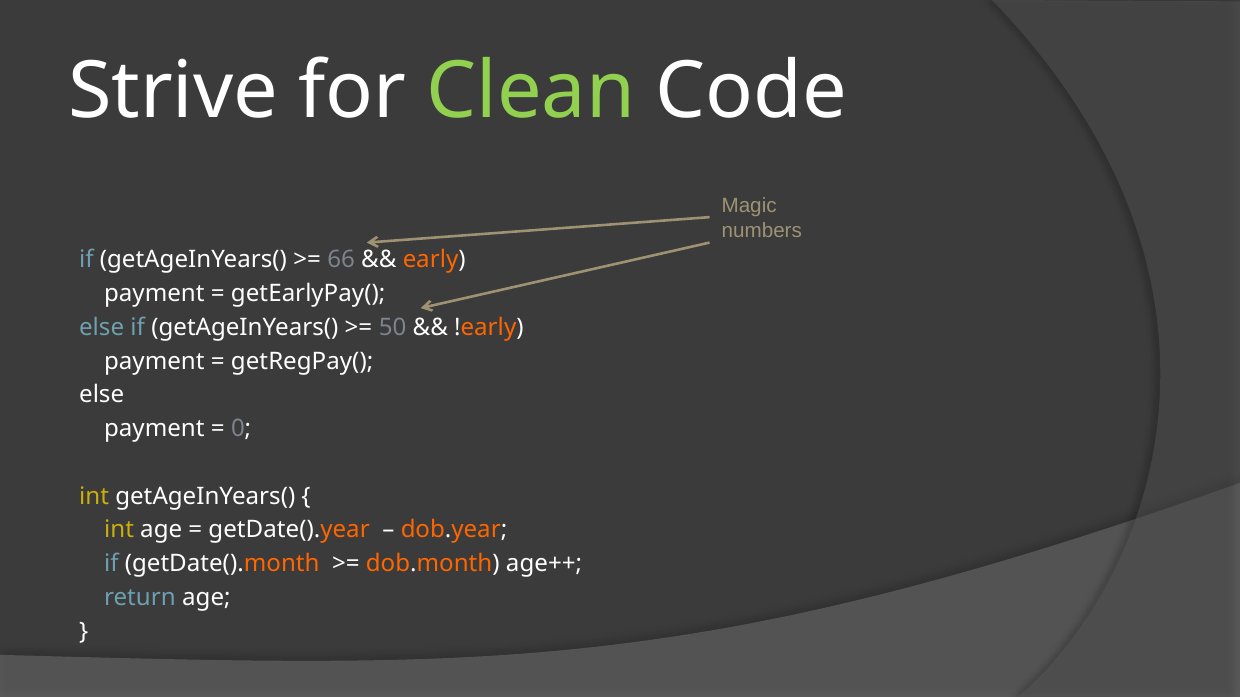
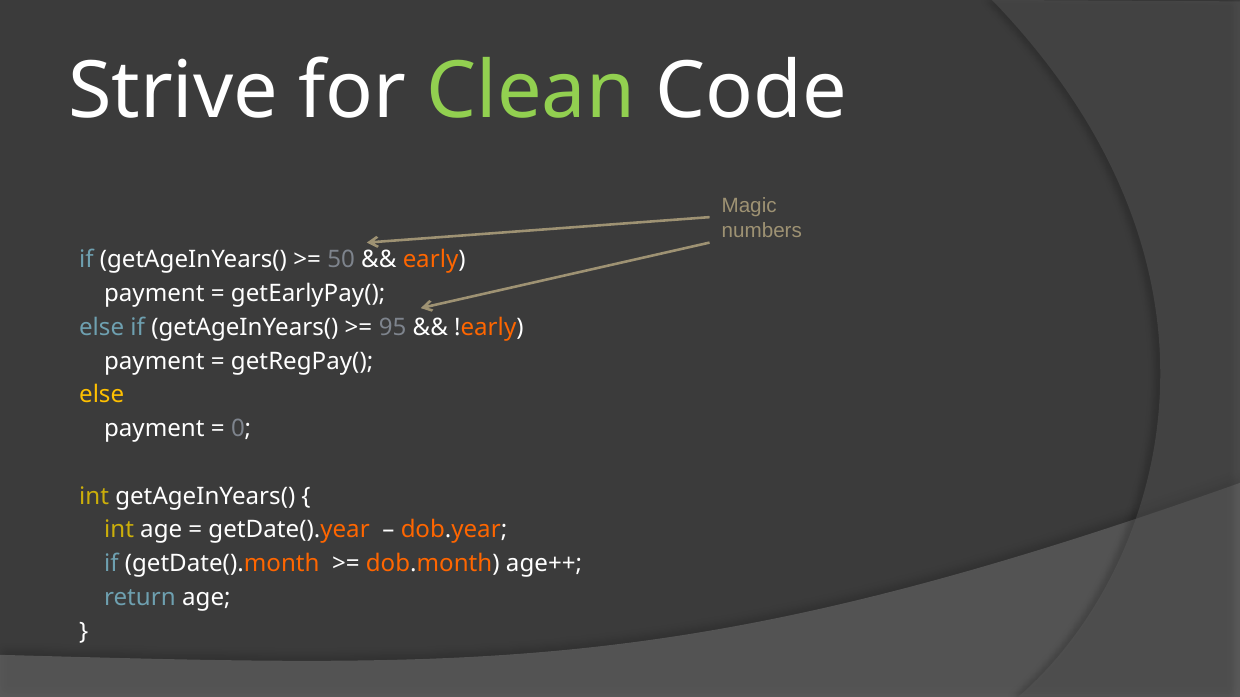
66: 66 -> 50 (341, 260)
50: 50 -> 95 (393, 328)
else colour: white -> yellow (102, 395)
